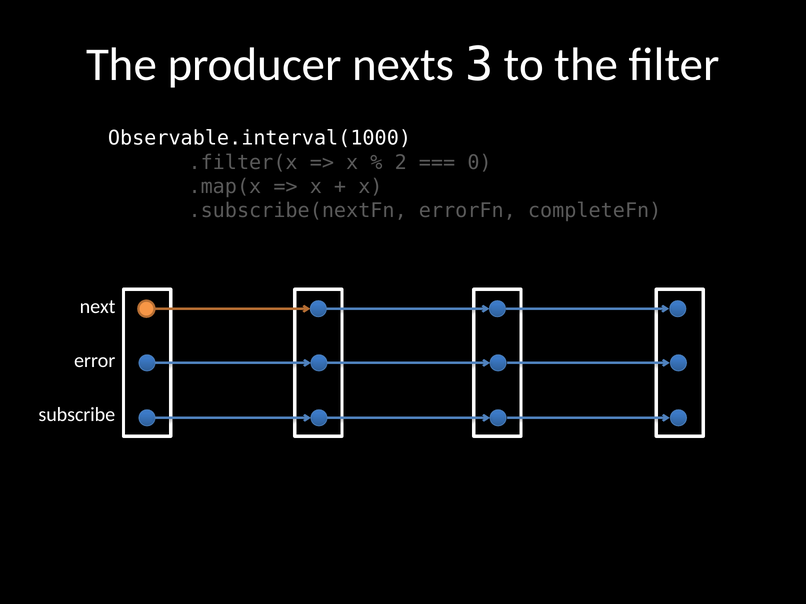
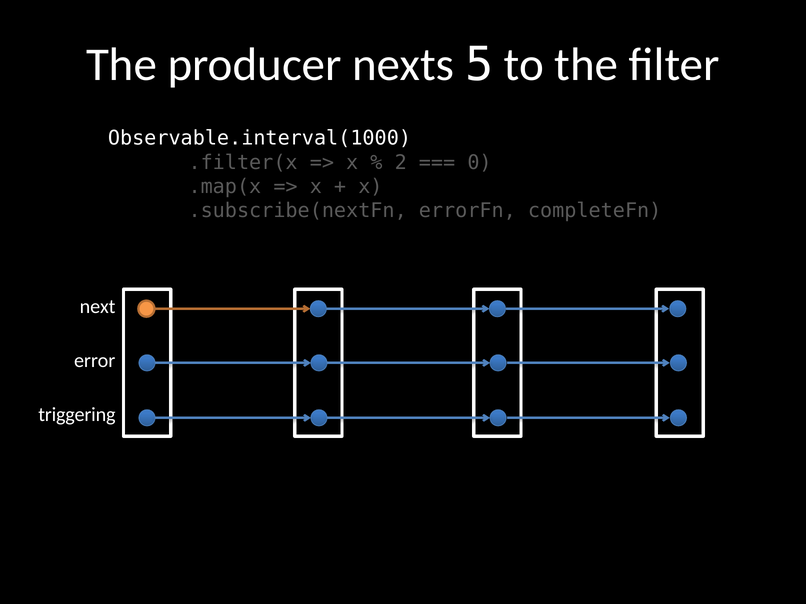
3: 3 -> 5 (479, 65)
subscribe: subscribe -> triggering (77, 415)
